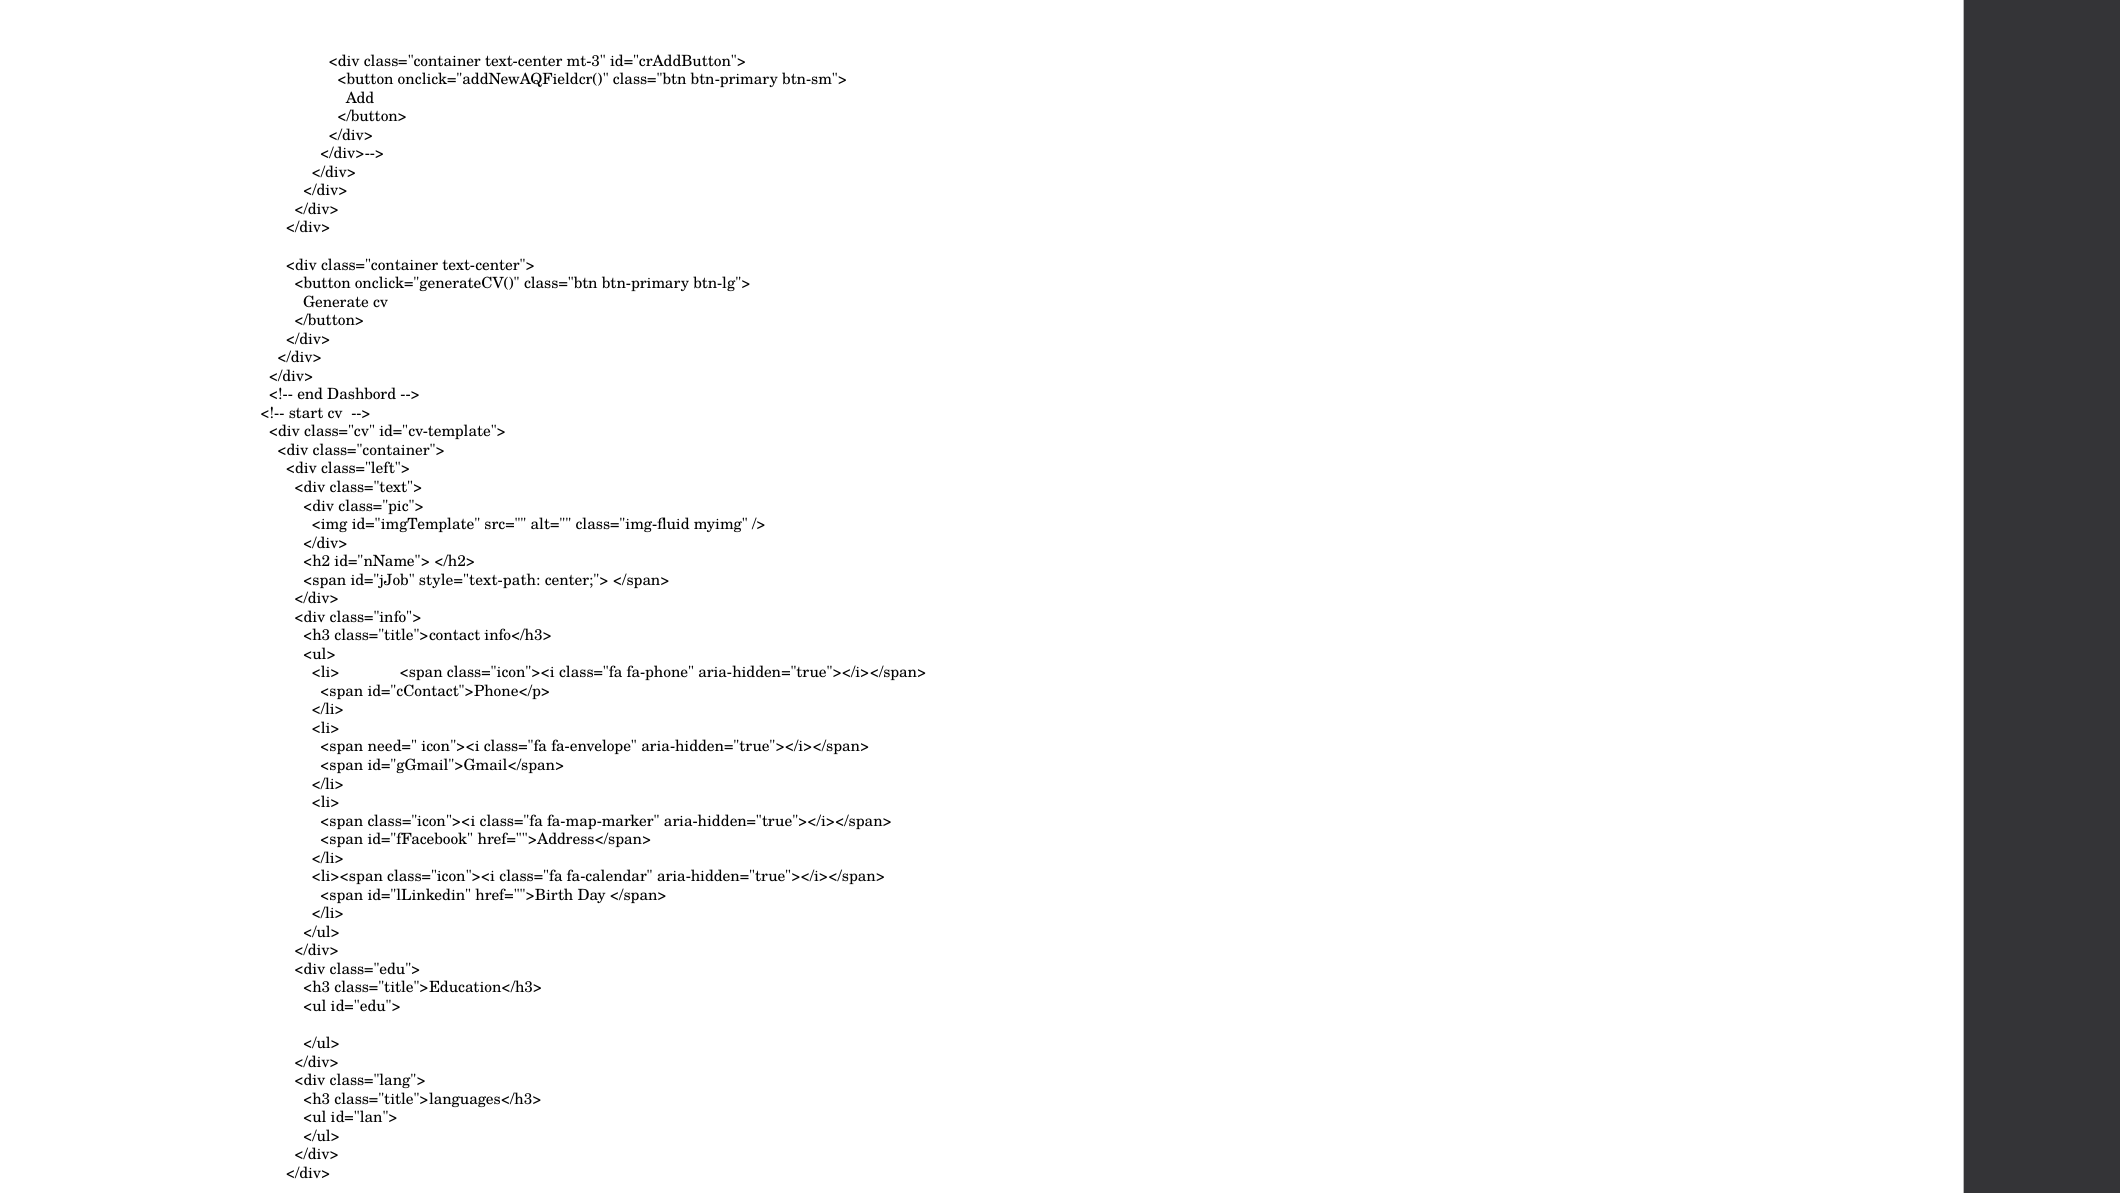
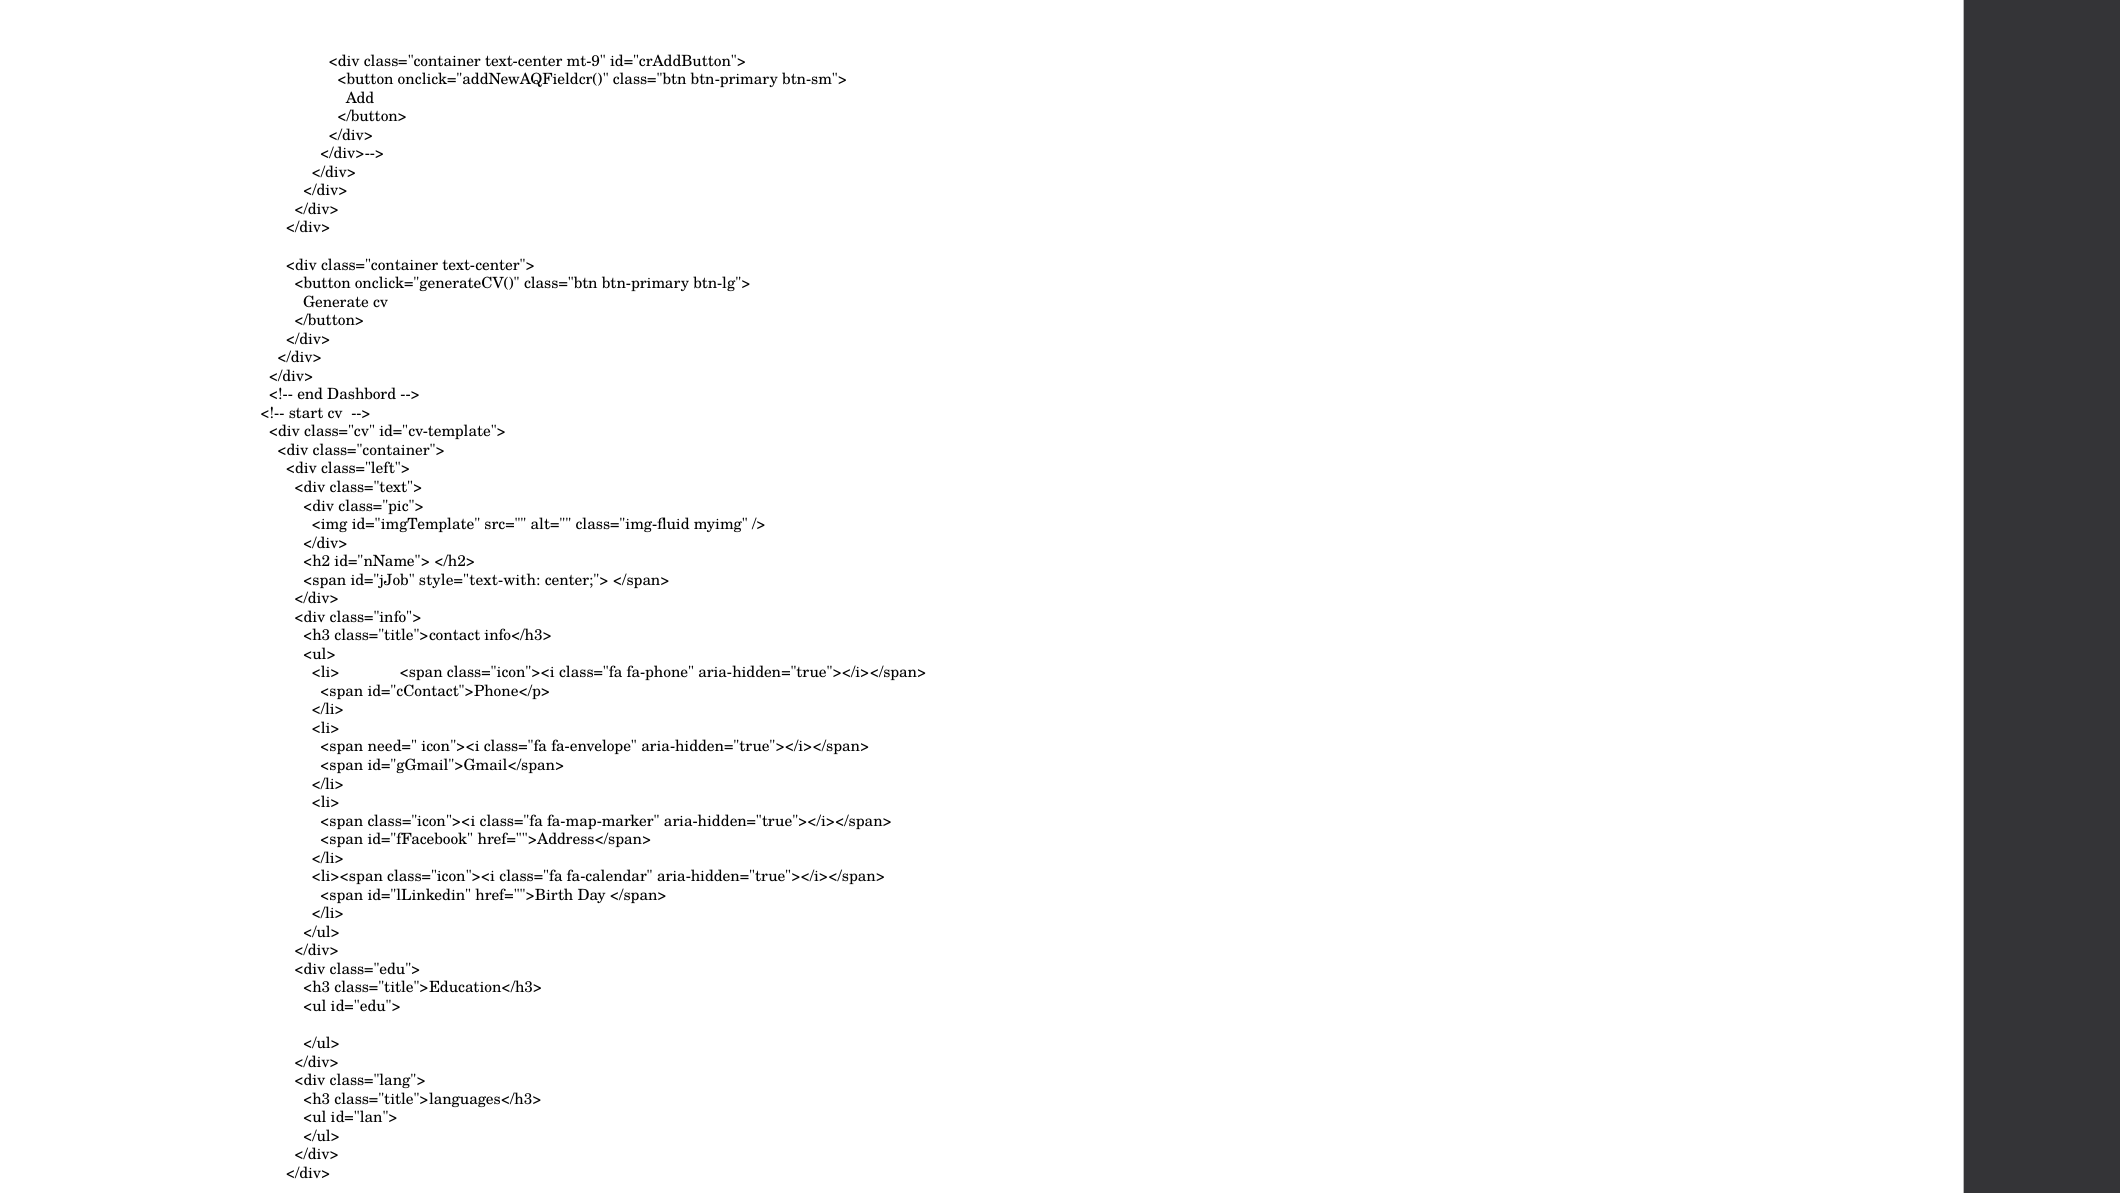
mt-3: mt-3 -> mt-9 (586, 61)
style="text-path: style="text-path -> style="text-with (480, 580)
